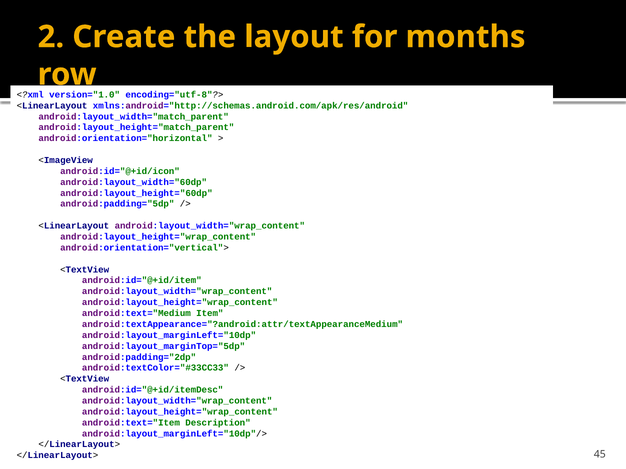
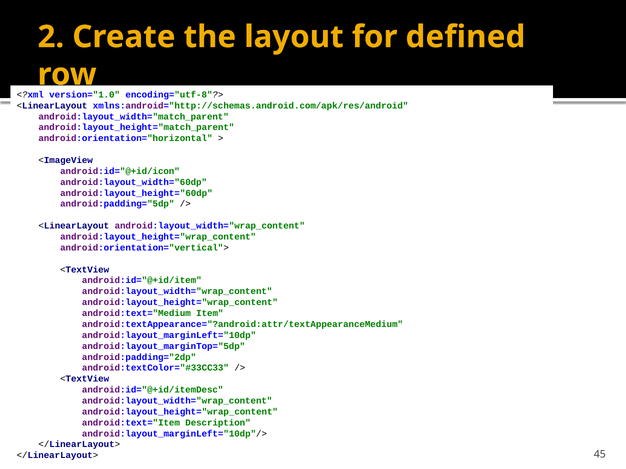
months: months -> defined (465, 37)
